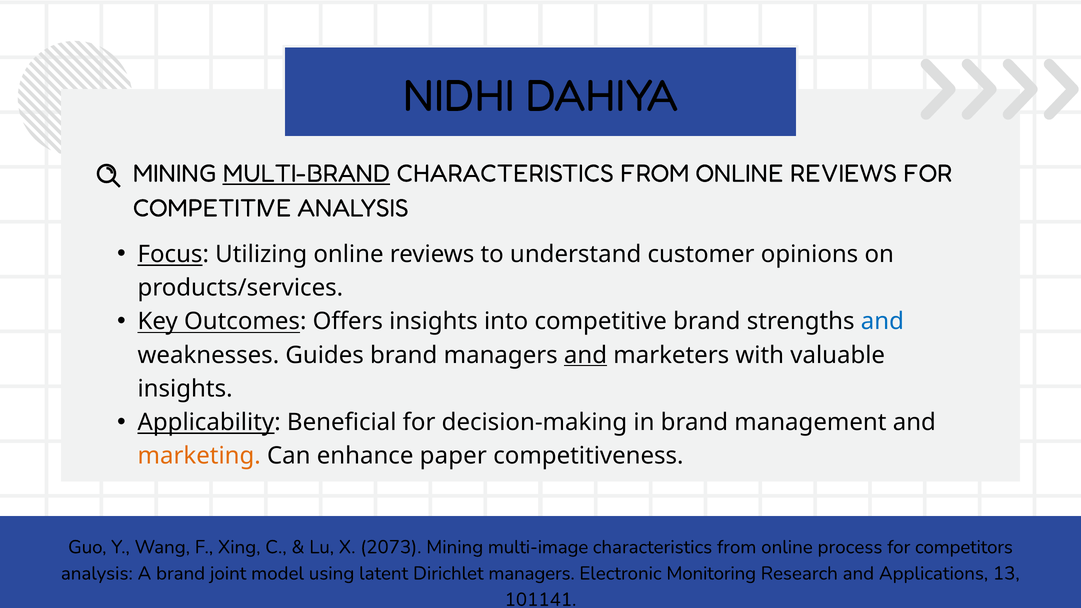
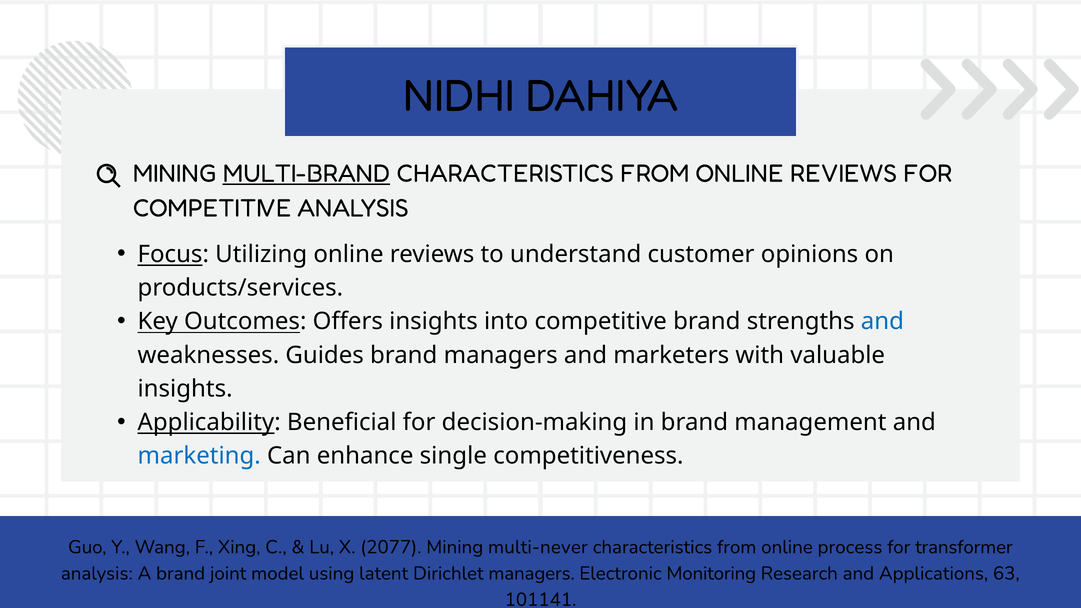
and underline: present -> none (586, 355)
marketing colour: orange -> blue (199, 456)
paper: paper -> single (453, 456)
2073: 2073 -> 2077 (391, 547)
multi-image: multi-image -> multi-never (538, 547)
competitors: competitors -> transformer (964, 547)
13: 13 -> 63 (1006, 573)
